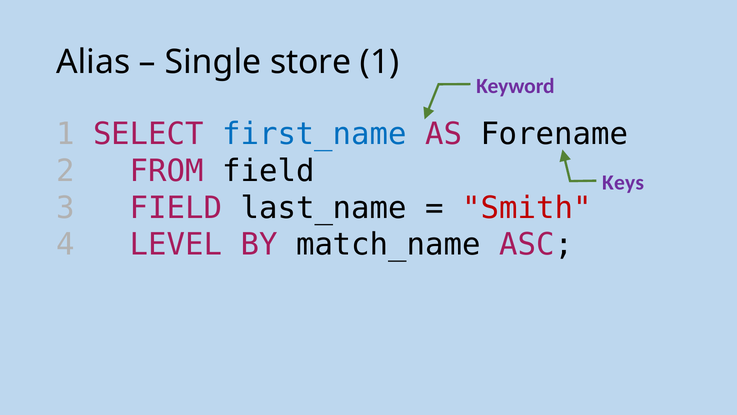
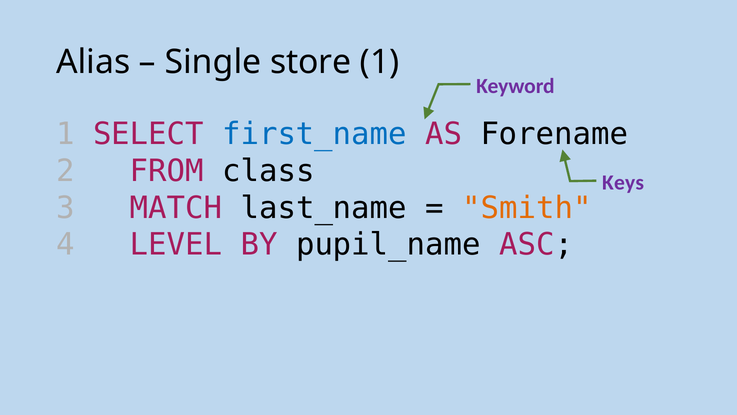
FROM field: field -> class (268, 171)
3 FIELD: FIELD -> MATCH (176, 208)
Smith colour: red -> orange (527, 208)
match_name: match_name -> pupil_name (388, 245)
